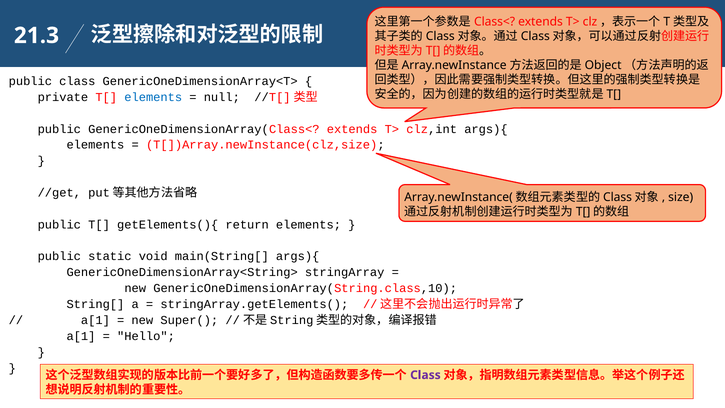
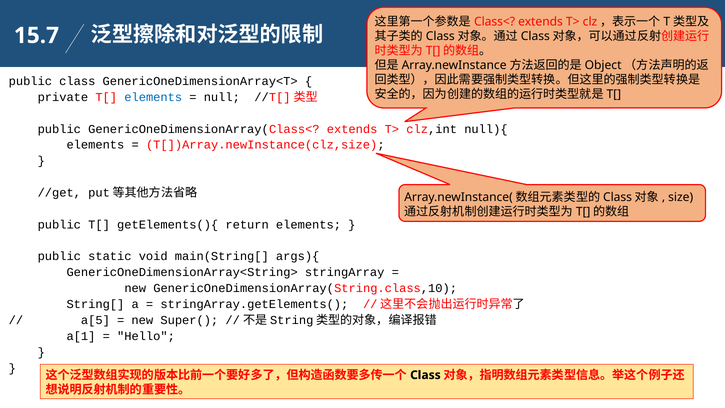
21.3: 21.3 -> 15.7 (36, 36)
clz,int args){: args){ -> null){ (486, 129)
a[1: a[1 -> a[5 (95, 320)
Class colour: purple -> black (425, 375)
